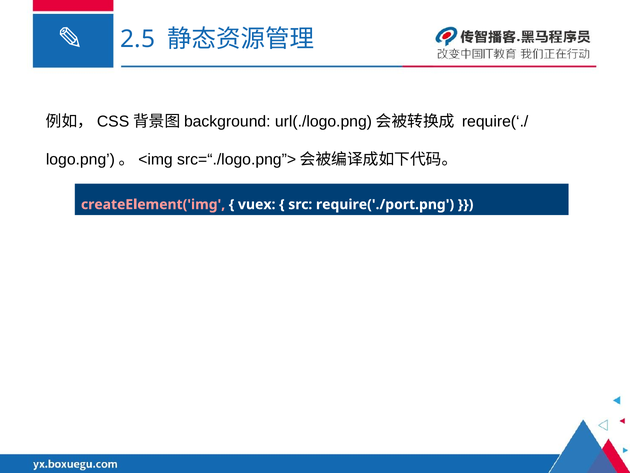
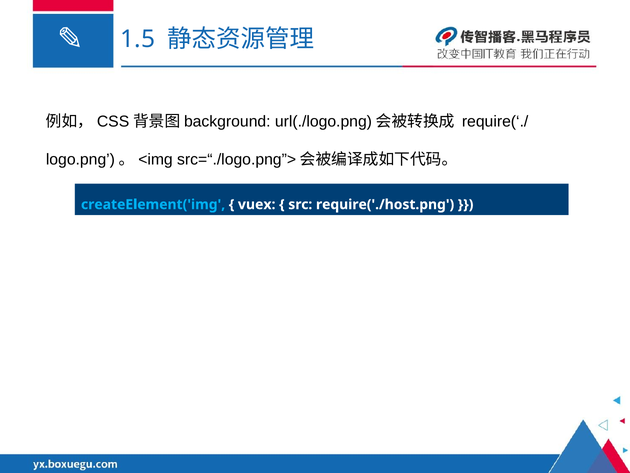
2.5: 2.5 -> 1.5 (138, 39)
createElement('img colour: pink -> light blue (153, 204)
require('./port.png: require('./port.png -> require('./host.png (385, 204)
